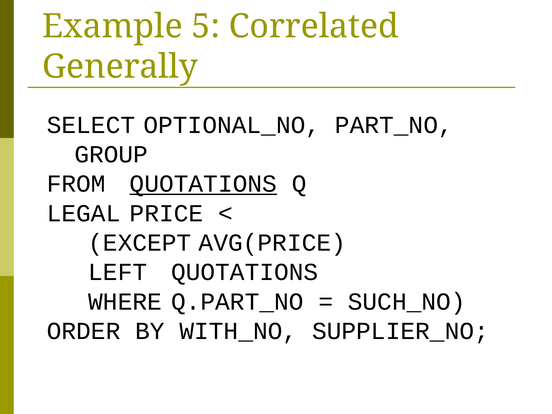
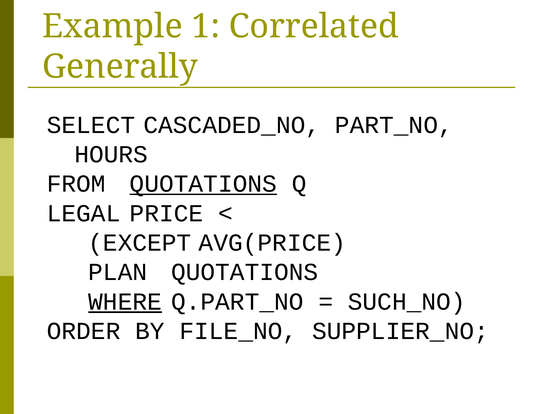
5: 5 -> 1 (206, 26)
OPTIONAL_NO: OPTIONAL_NO -> CASCADED_NO (232, 125)
GROUP: GROUP -> HOURS (111, 154)
LEFT: LEFT -> PLAN (118, 272)
WHERE underline: none -> present (125, 302)
WITH_NO: WITH_NO -> FILE_NO (238, 331)
